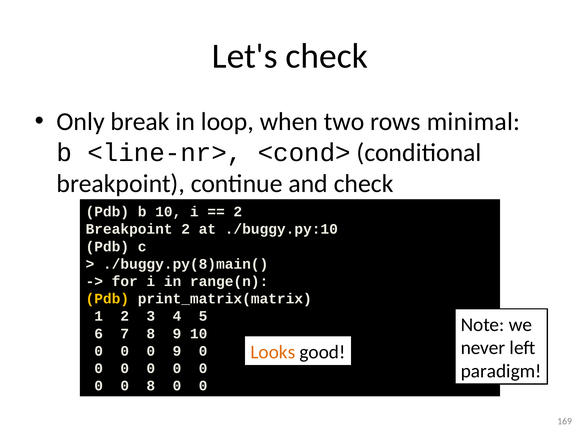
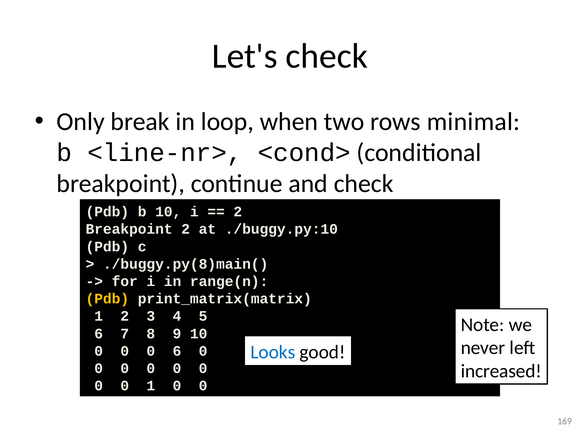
Looks colour: orange -> blue (273, 352)
0 9: 9 -> 6 (177, 351)
paradigm: paradigm -> increased (501, 371)
0 8: 8 -> 1 (151, 386)
